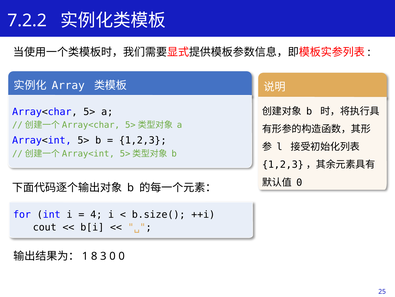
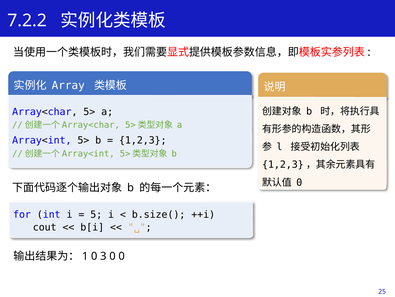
4: 4 -> 5 (96, 214)
8: 8 -> 0 (94, 256)
